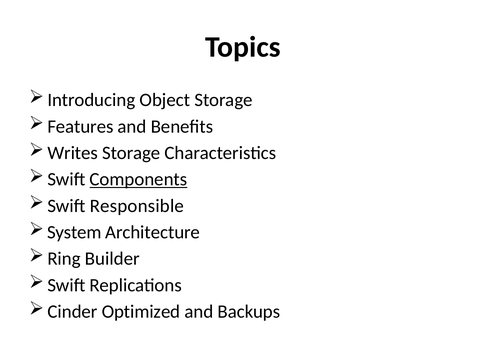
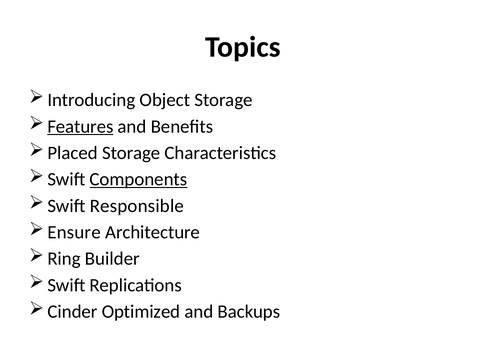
Features underline: none -> present (80, 127)
Writes: Writes -> Placed (73, 153)
System: System -> Ensure (74, 233)
